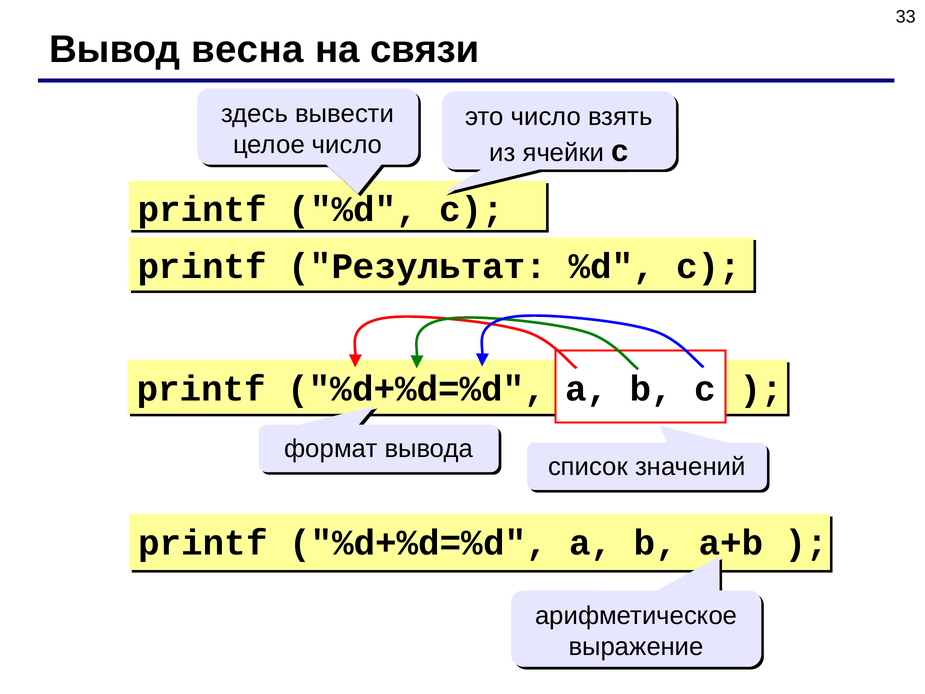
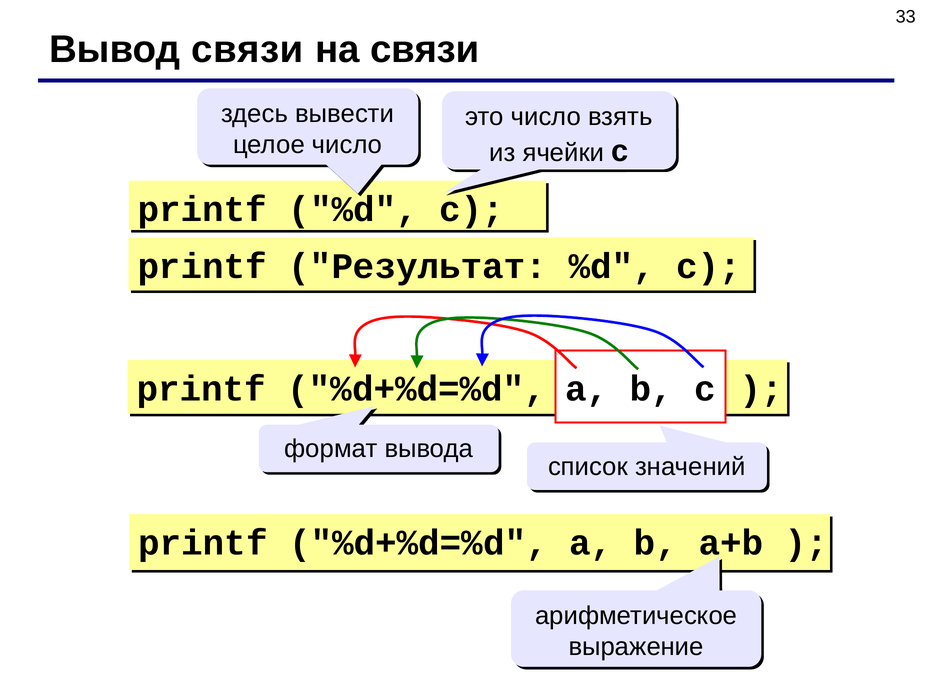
Вывод весна: весна -> связи (247, 49)
